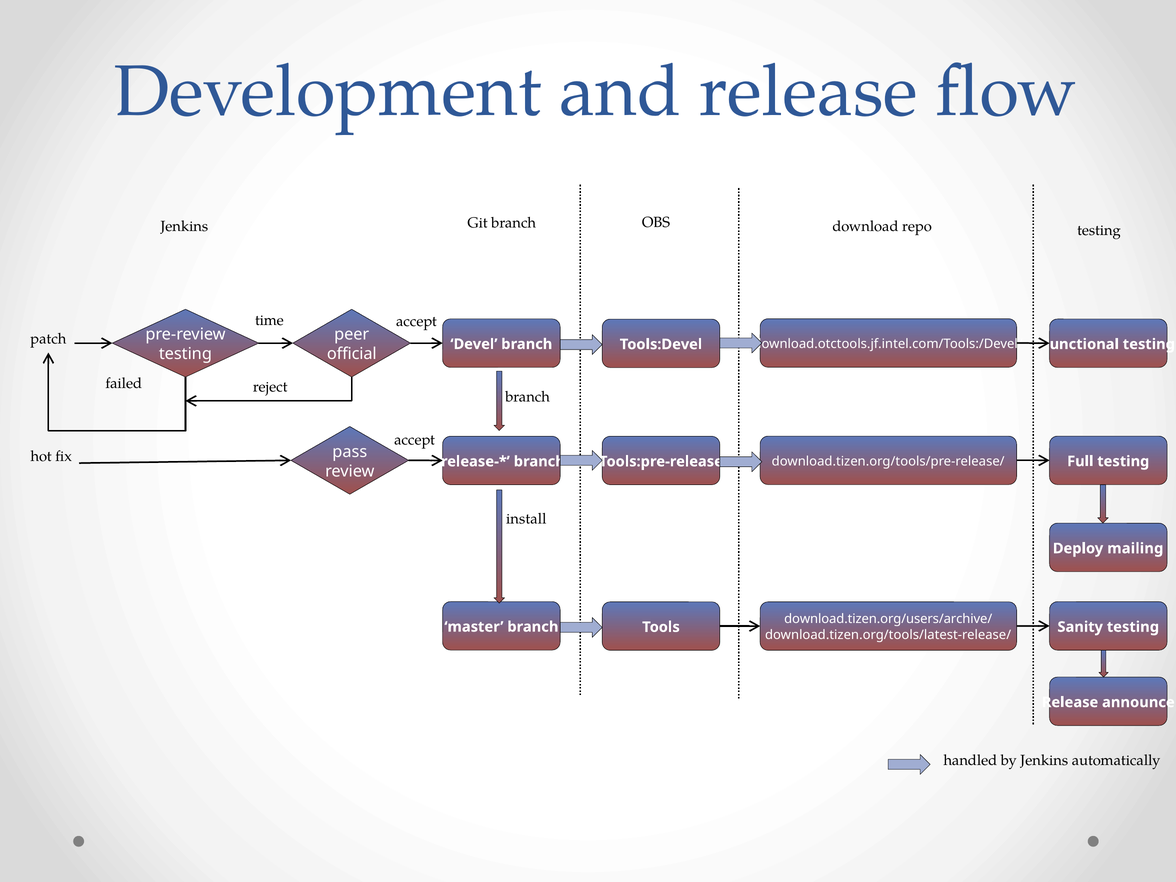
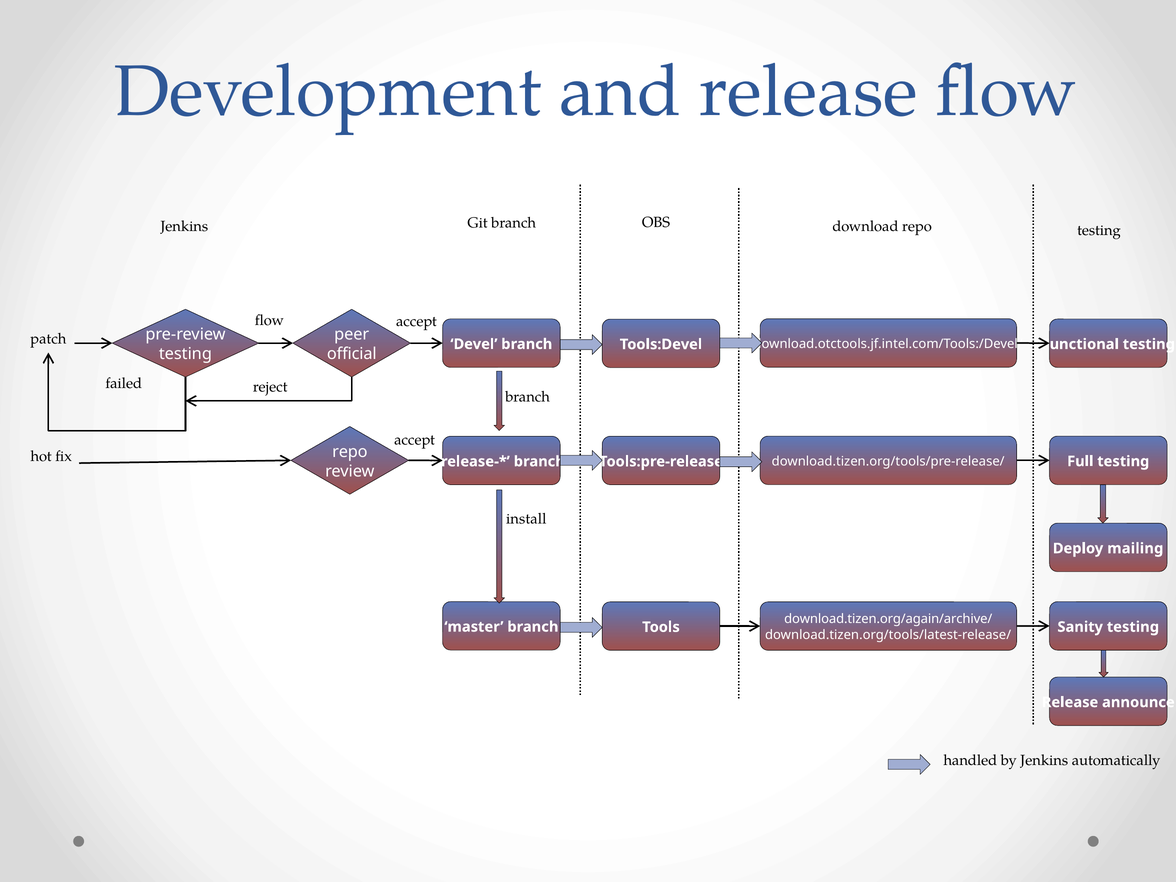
time: time -> flow (269, 321)
pass: pass -> repo (350, 452)
download.tizen.org/users/archive/: download.tizen.org/users/archive/ -> download.tizen.org/again/archive/ (888, 619)
